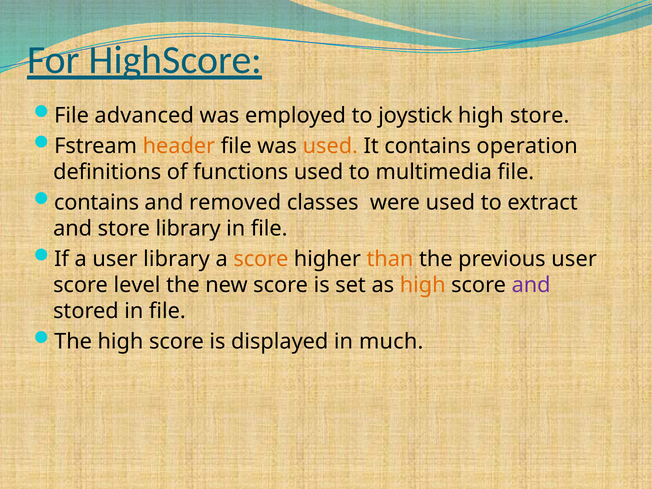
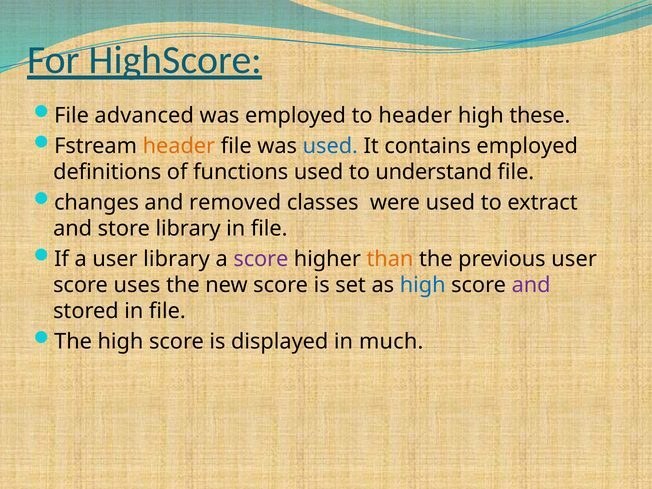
to joystick: joystick -> header (415, 116)
high store: store -> these (540, 116)
used colour: orange -> blue (330, 146)
contains operation: operation -> employed (527, 146)
multimedia: multimedia -> understand (434, 172)
contains: contains -> changes (97, 202)
score colour: orange -> purple (261, 259)
level: level -> uses (137, 285)
high colour: orange -> blue (423, 285)
